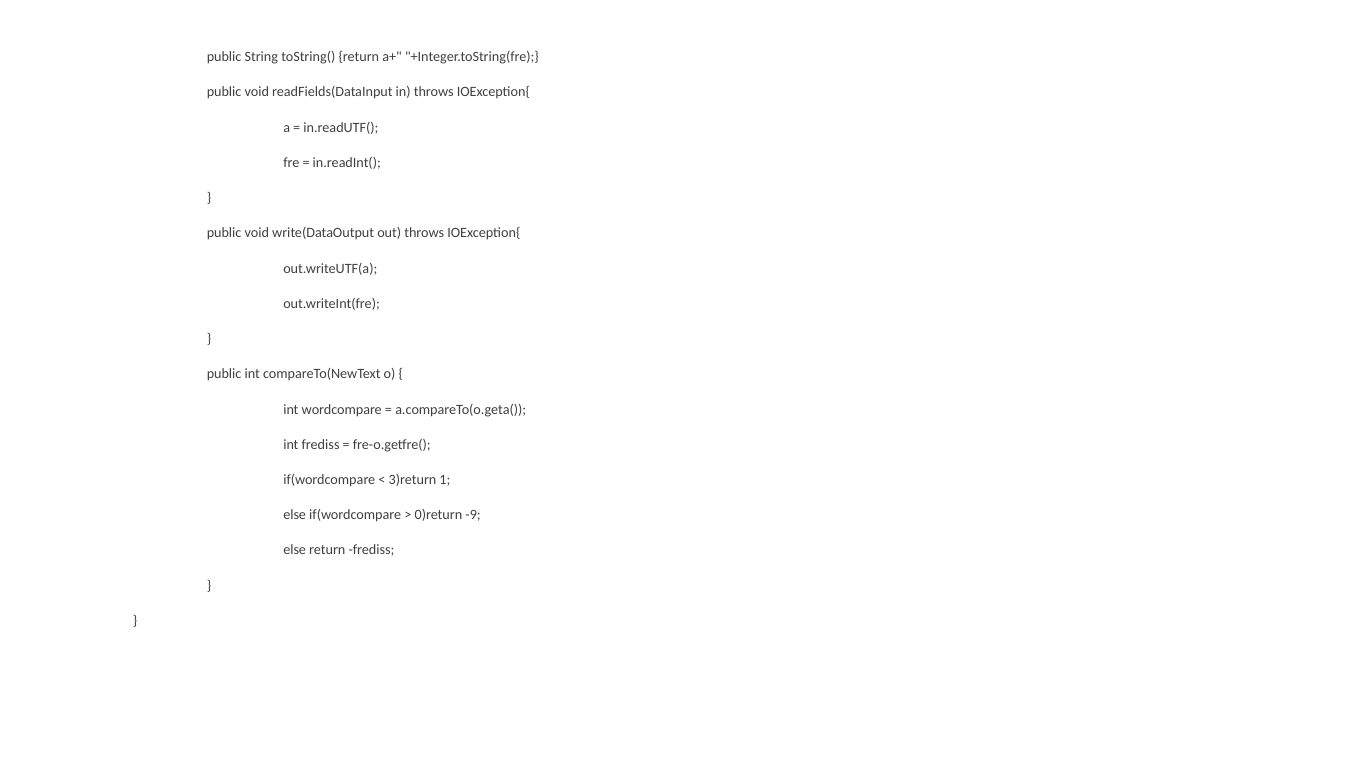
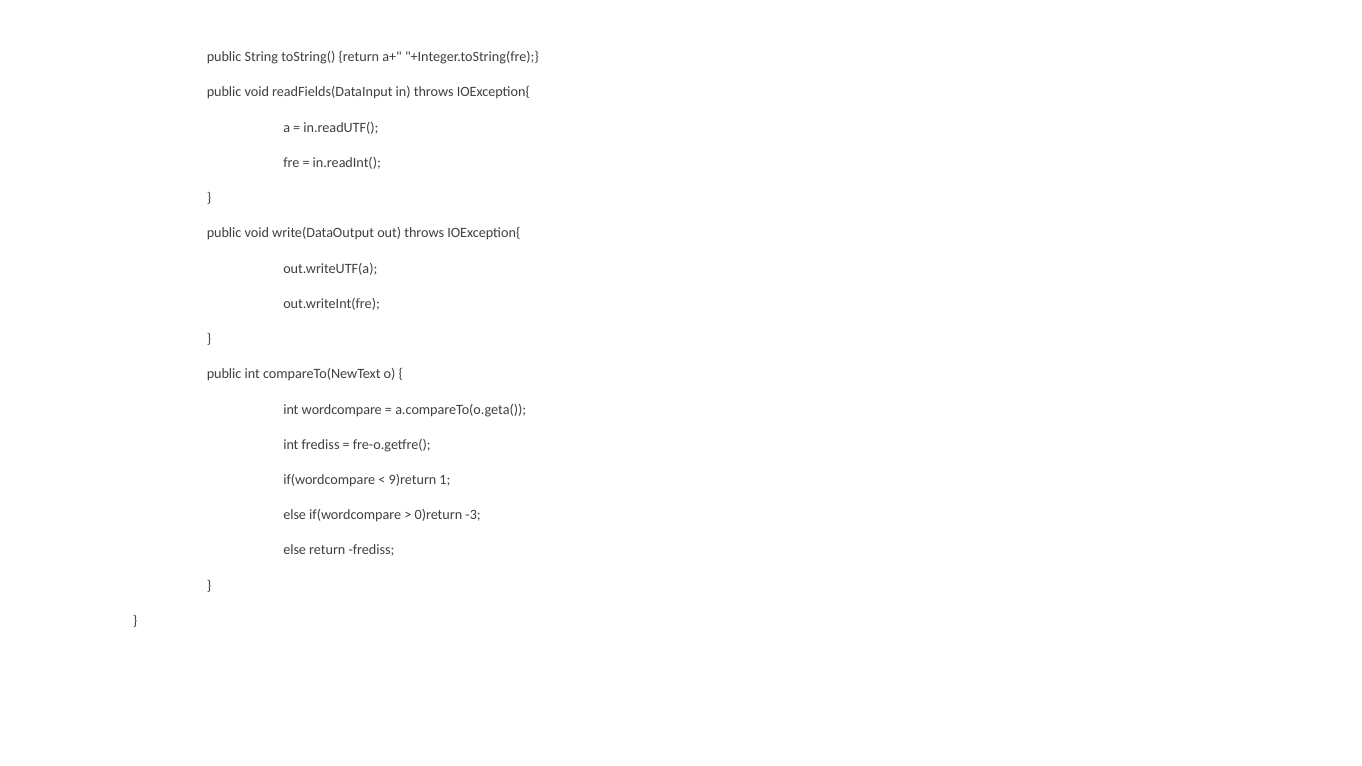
3)return: 3)return -> 9)return (413, 480)
-9: -9 -> -3 (473, 515)
